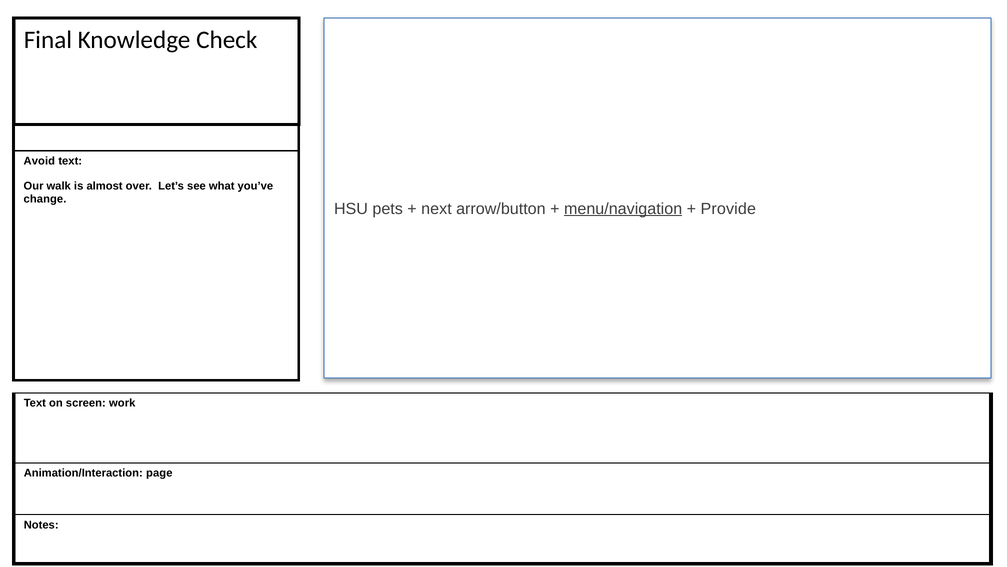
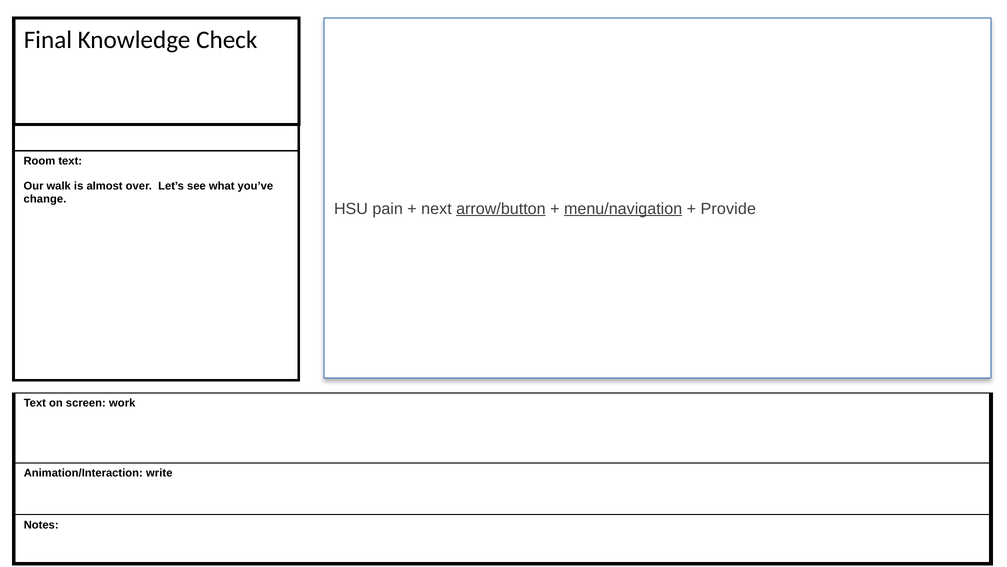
Avoid: Avoid -> Room (39, 161)
pets: pets -> pain (388, 208)
arrow/button underline: none -> present (501, 208)
page: page -> write (159, 473)
